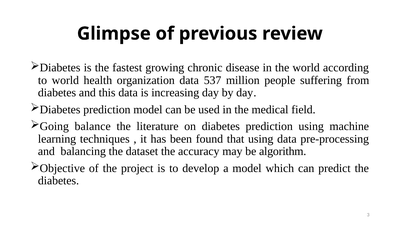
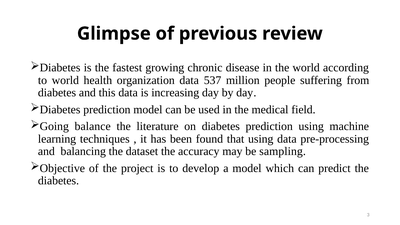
algorithm: algorithm -> sampling (283, 151)
